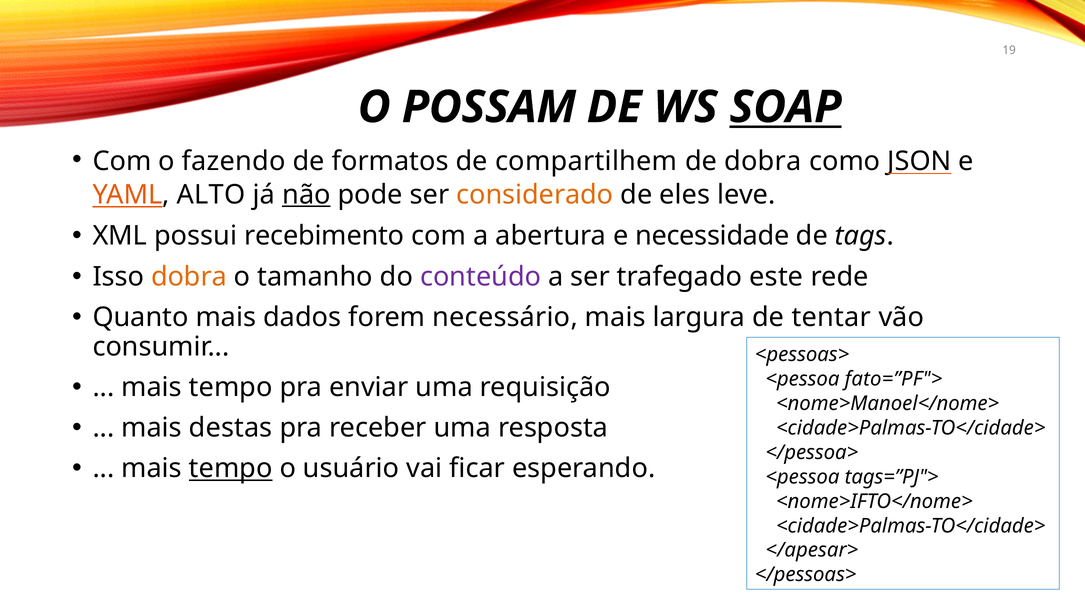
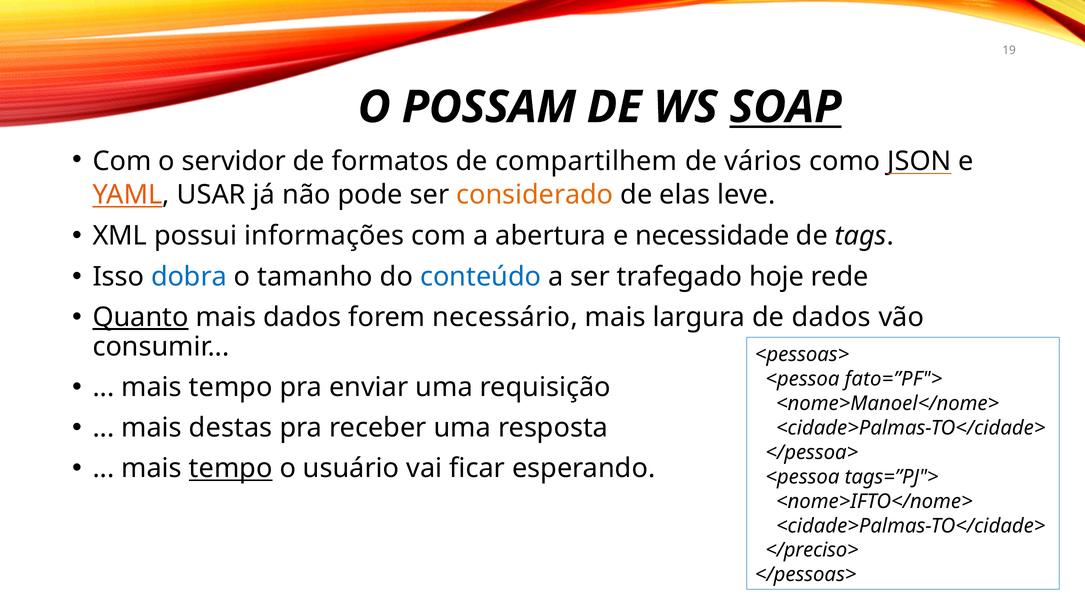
fazendo: fazendo -> servidor (234, 161)
de dobra: dobra -> vários (763, 161)
ALTO: ALTO -> USAR (211, 194)
não underline: present -> none (306, 194)
eles: eles -> elas (685, 194)
recebimento: recebimento -> informações (324, 236)
dobra colour: orange -> blue (189, 276)
conteúdo colour: purple -> blue (481, 276)
este: este -> hoje (777, 276)
Quanto underline: none -> present (141, 317)
de tentar: tentar -> dados (831, 317)
</apesar>: </apesar> -> </preciso> (812, 550)
